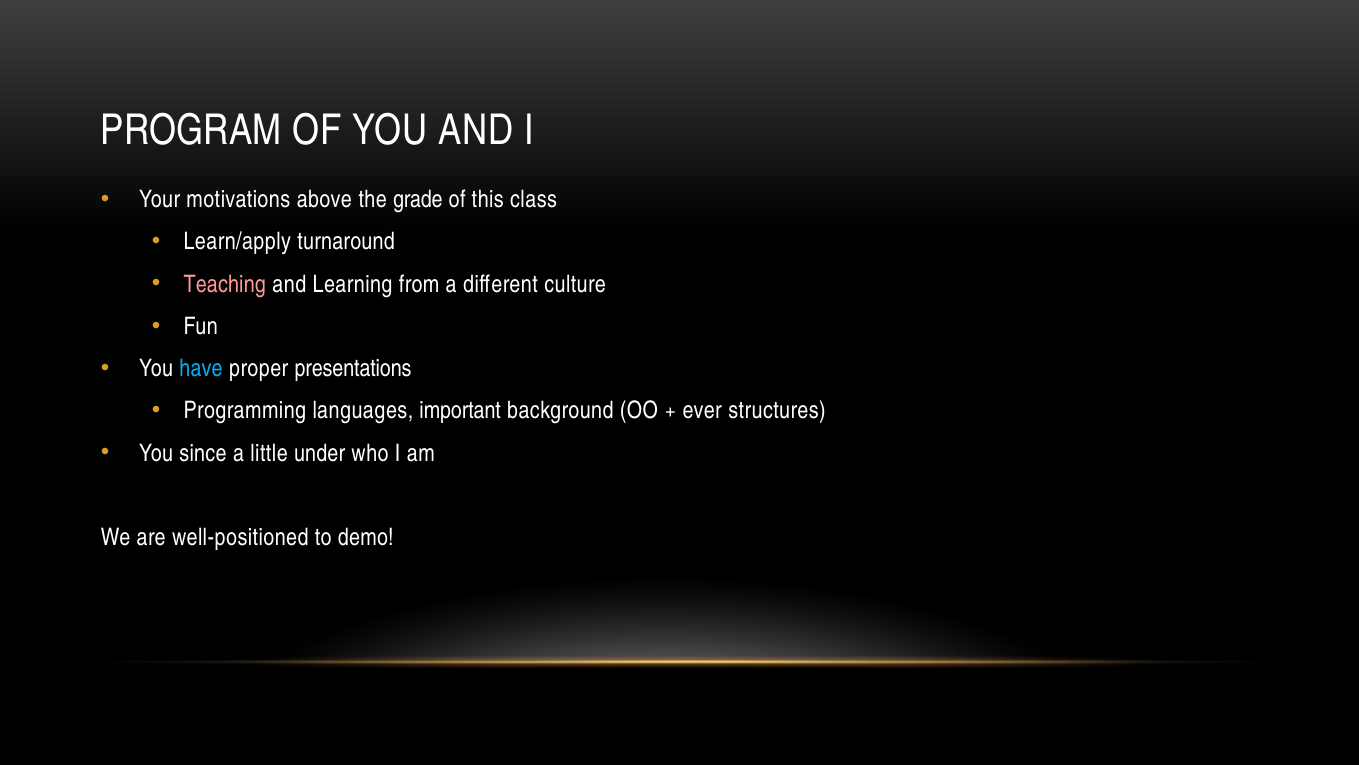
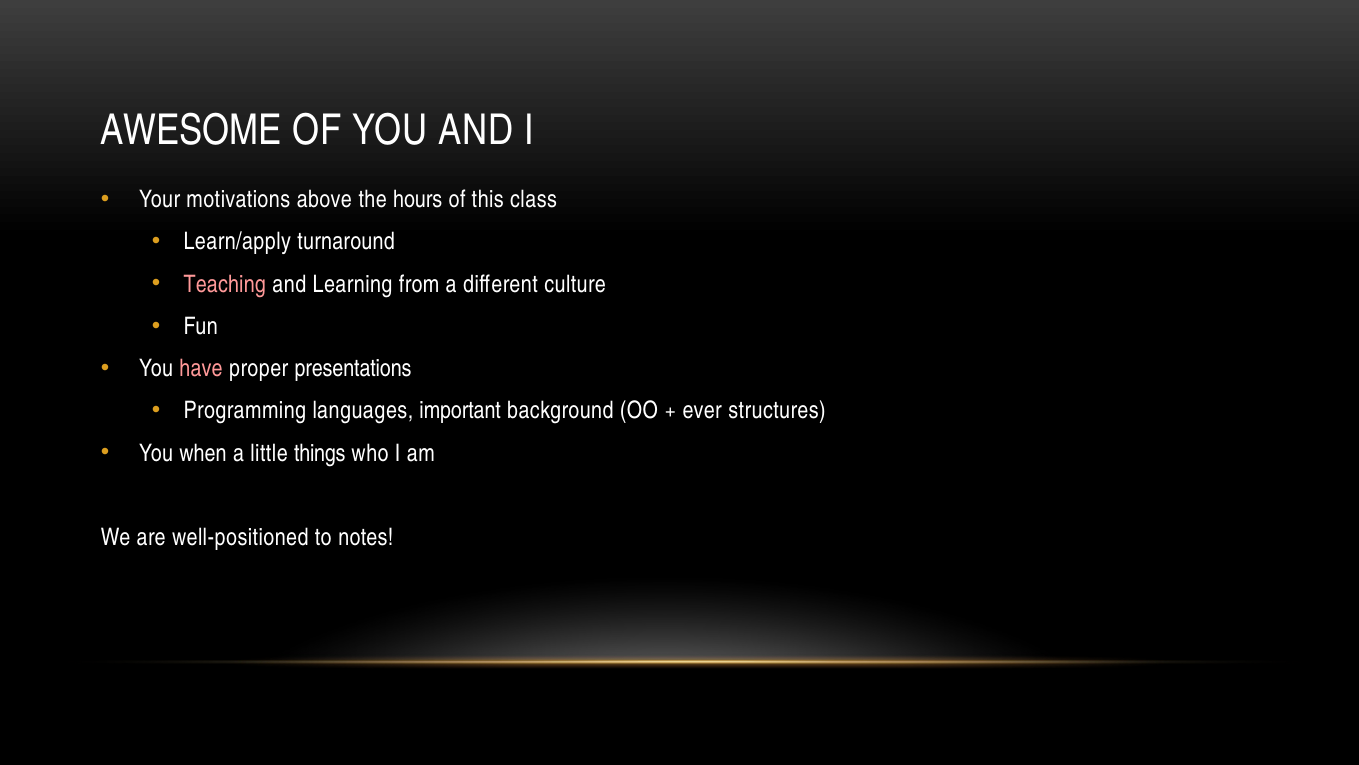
PROGRAM: PROGRAM -> AWESOME (191, 130)
grade: grade -> hours (418, 200)
have colour: light blue -> pink (201, 368)
since: since -> when (203, 453)
under: under -> things (320, 453)
demo: demo -> notes (366, 537)
